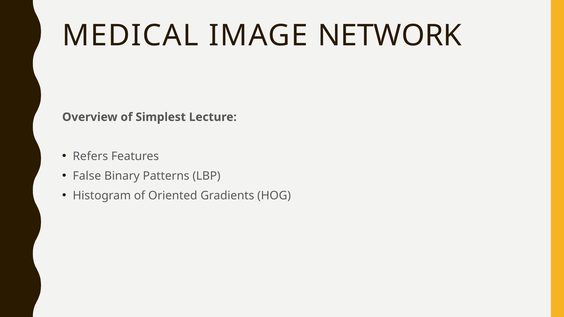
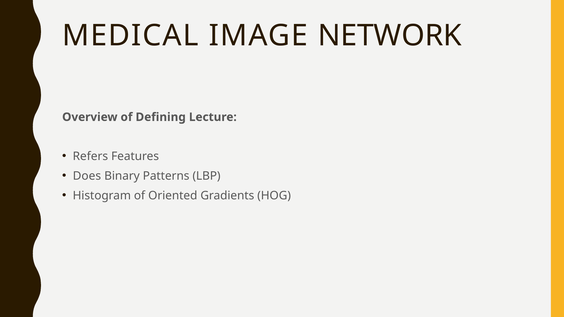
Simplest: Simplest -> Defining (161, 117)
False: False -> Does (87, 176)
